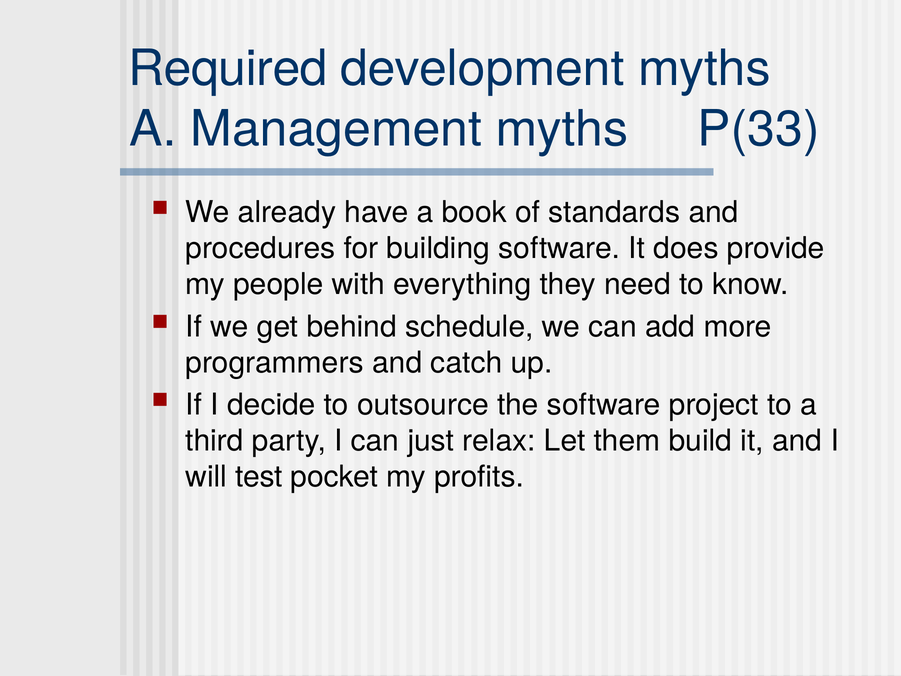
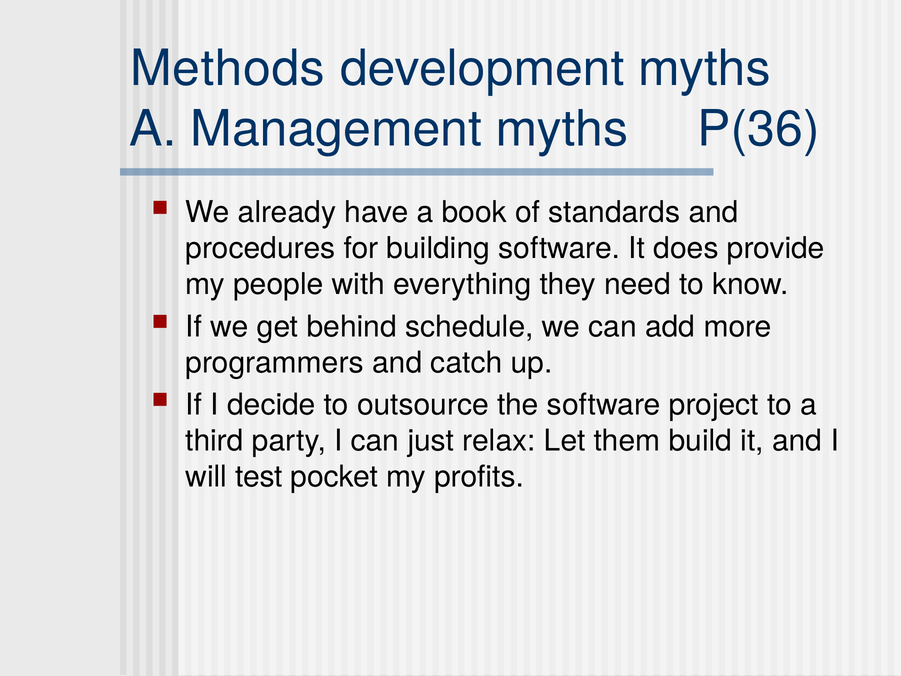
Required: Required -> Methods (227, 69)
P(33: P(33 -> P(36 (759, 129)
